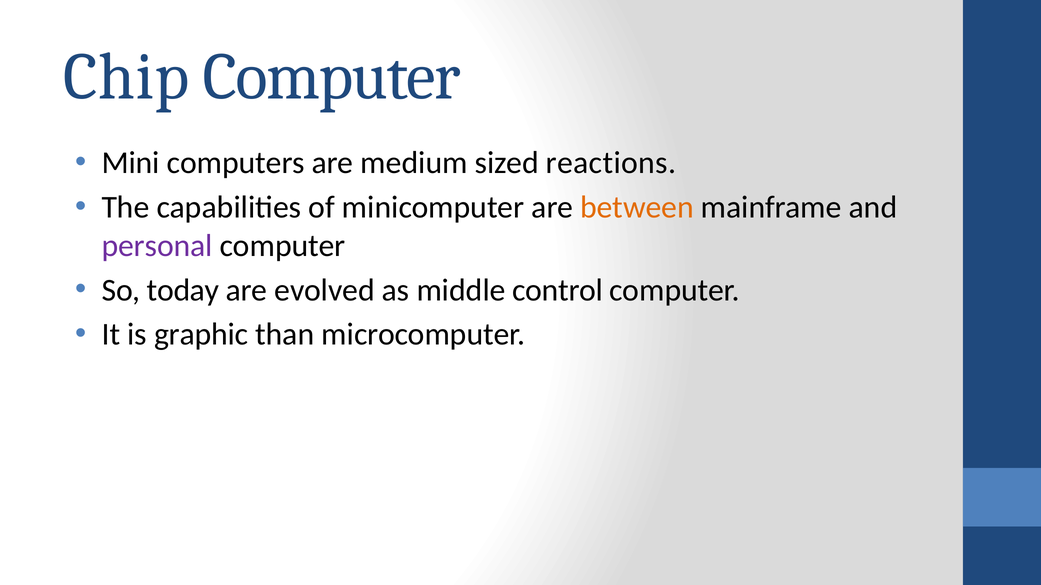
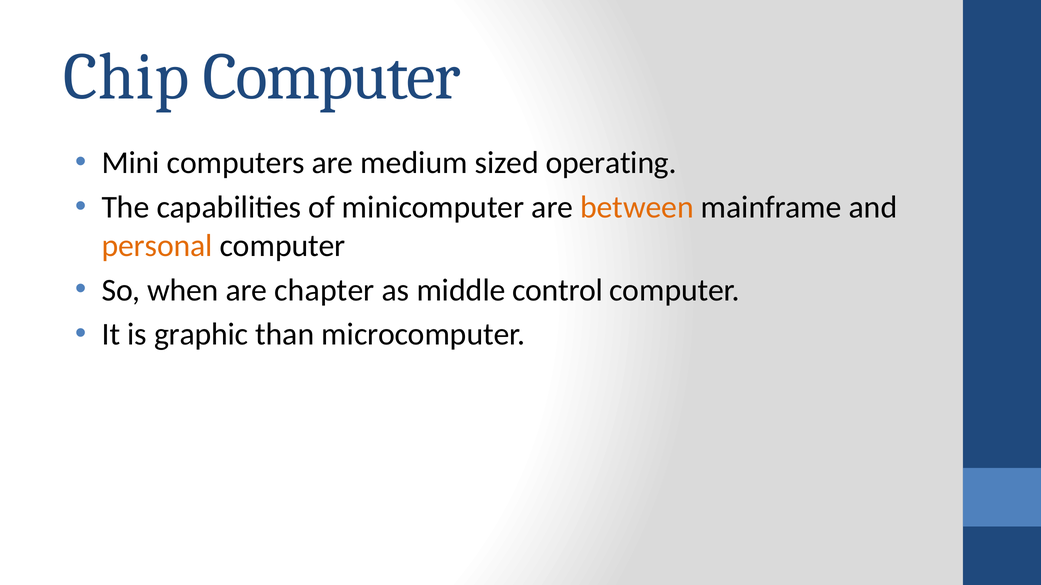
reactions: reactions -> operating (611, 163)
personal colour: purple -> orange (157, 246)
today: today -> when (183, 290)
evolved: evolved -> chapter (325, 290)
